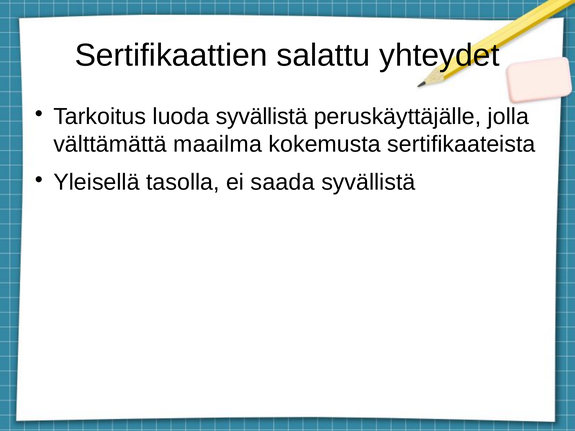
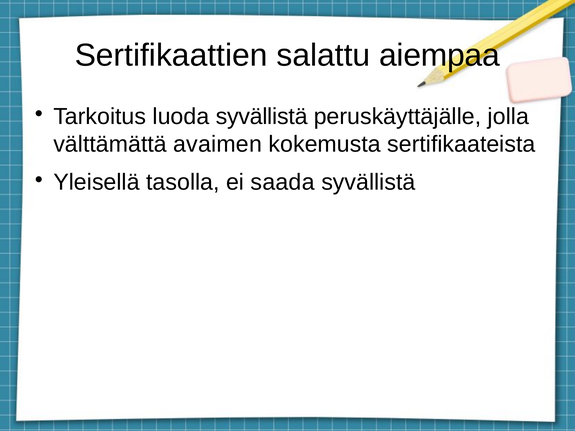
yhteydet: yhteydet -> aiempaa (439, 55)
maailma: maailma -> avaimen (218, 144)
